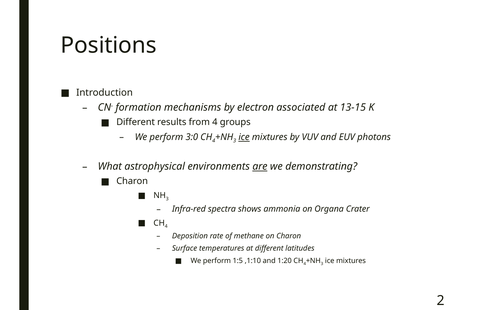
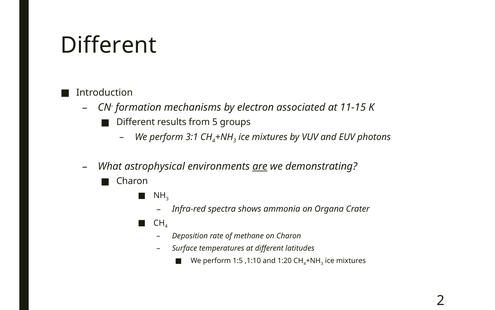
Positions: Positions -> Different (109, 45)
13-15: 13-15 -> 11-15 (353, 107)
from 4: 4 -> 5 (215, 122)
3:0: 3:0 -> 3:1 (192, 137)
ice underline: present -> none (244, 137)
